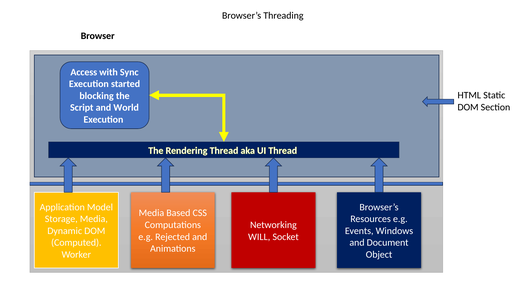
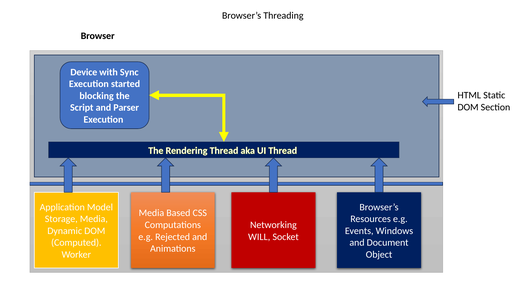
Access: Access -> Device (84, 72)
World: World -> Parser (126, 108)
